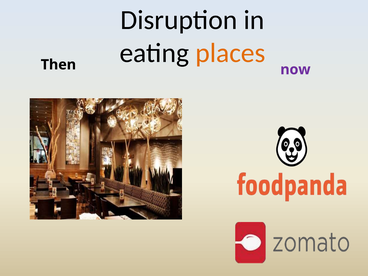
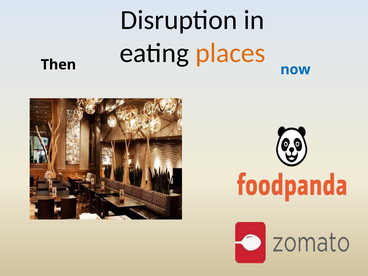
now colour: purple -> blue (295, 70)
